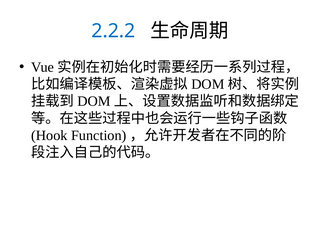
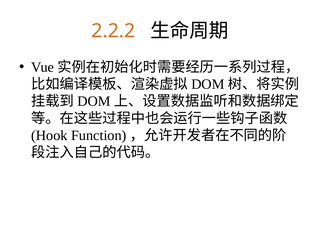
2.2.2 colour: blue -> orange (113, 31)
